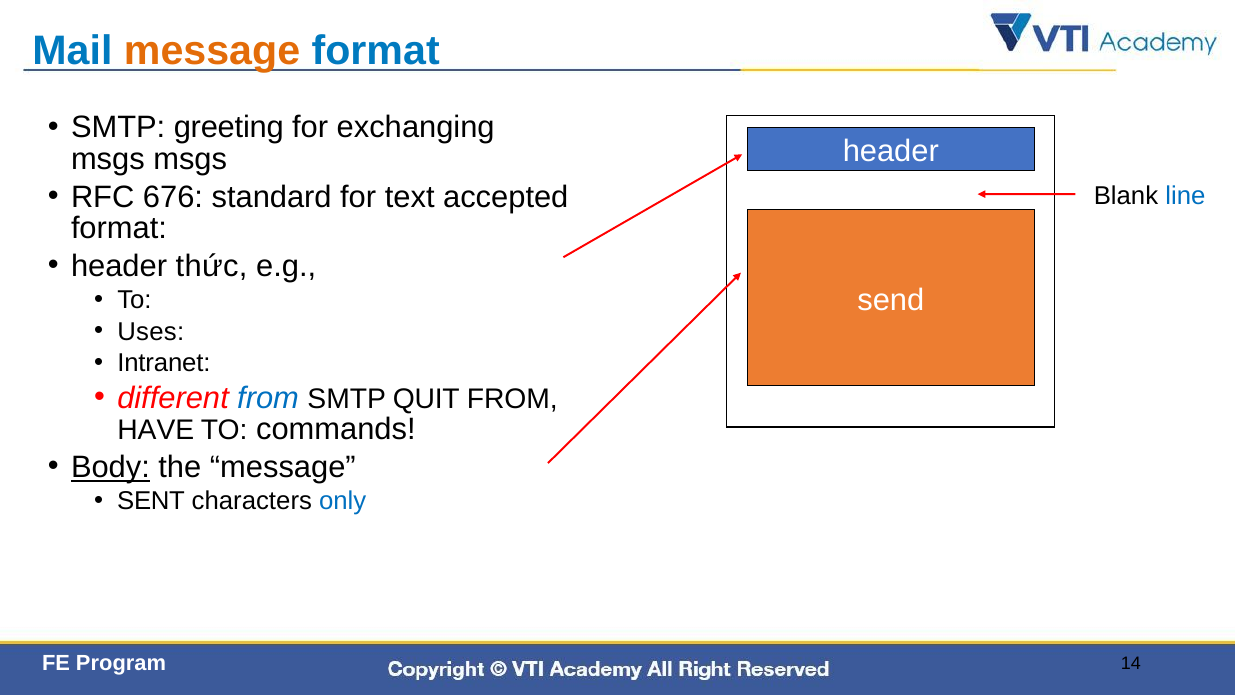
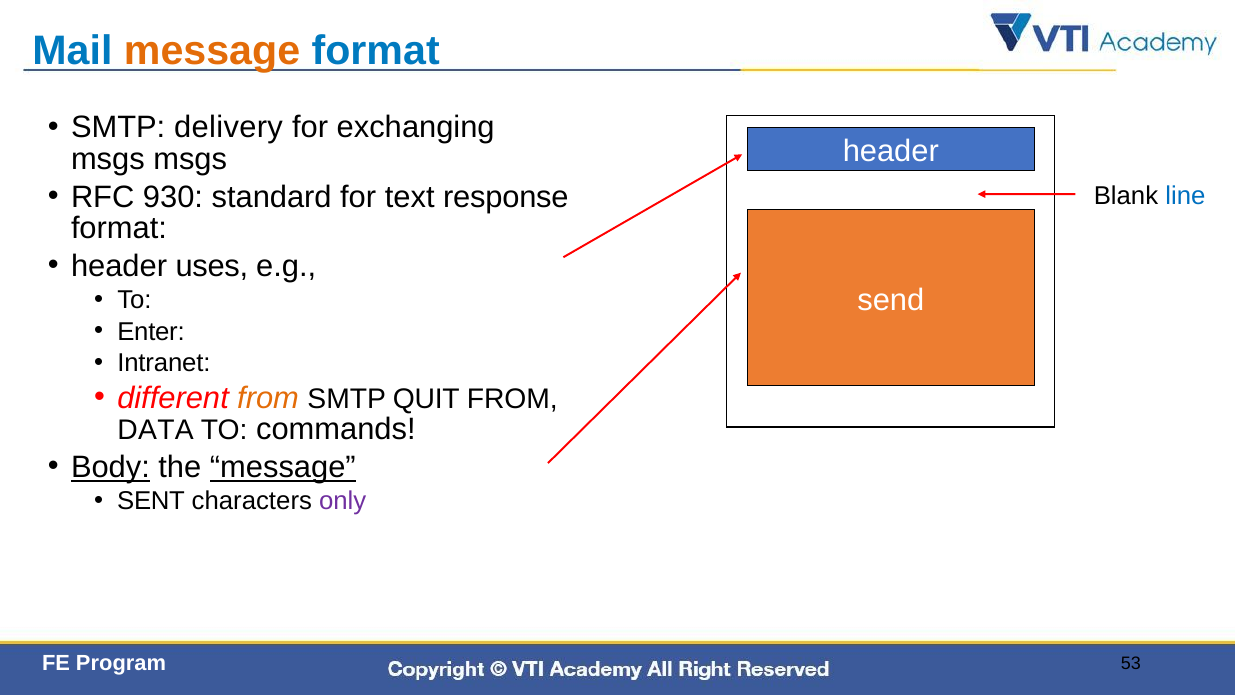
greeting: greeting -> delivery (229, 128)
676: 676 -> 930 (173, 197)
accepted: accepted -> response (506, 197)
thức: thức -> uses (212, 266)
Uses: Uses -> Enter (151, 332)
from colour: blue -> orange (268, 398)
HAVE: HAVE -> DATA (156, 430)
message underline: none -> present (283, 467)
only colour: blue -> purple (343, 501)
14: 14 -> 53 (1131, 664)
